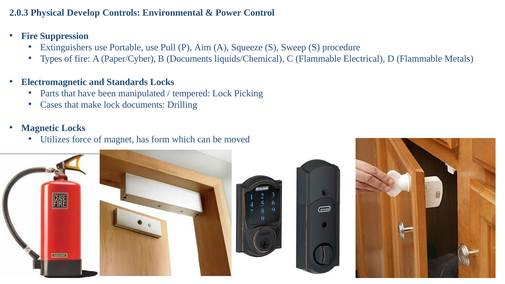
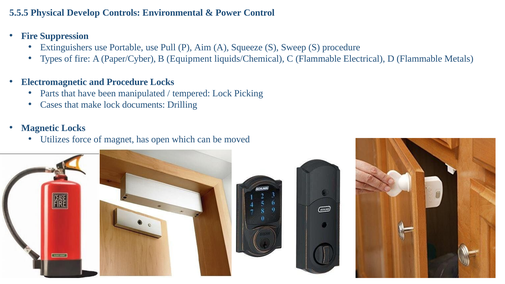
2.0.3: 2.0.3 -> 5.5.5 (19, 13)
B Documents: Documents -> Equipment (189, 59)
and Standards: Standards -> Procedure (127, 82)
form: form -> open (160, 139)
